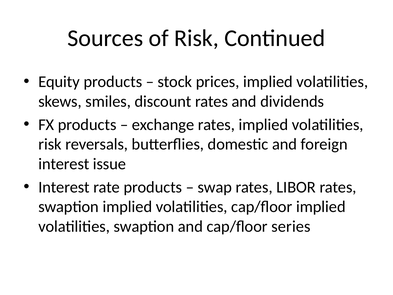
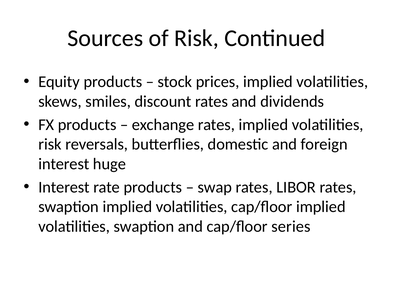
issue: issue -> huge (109, 164)
